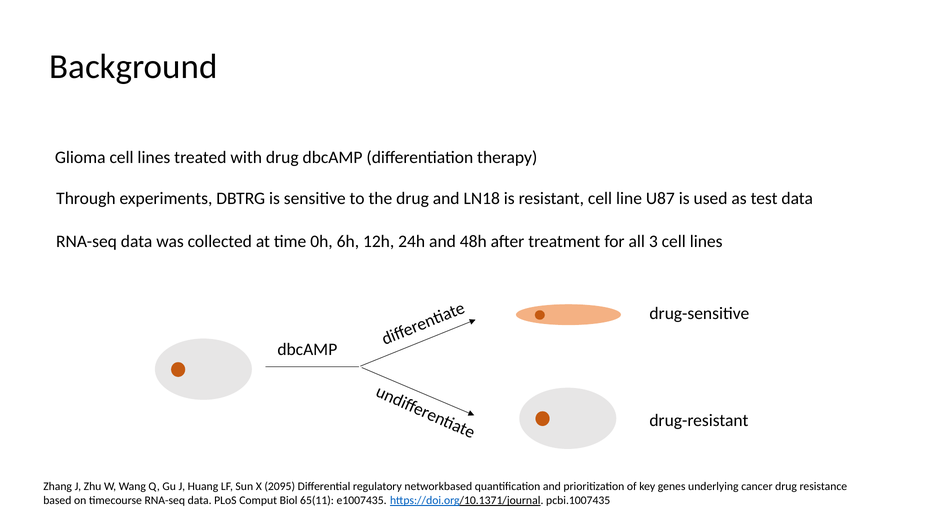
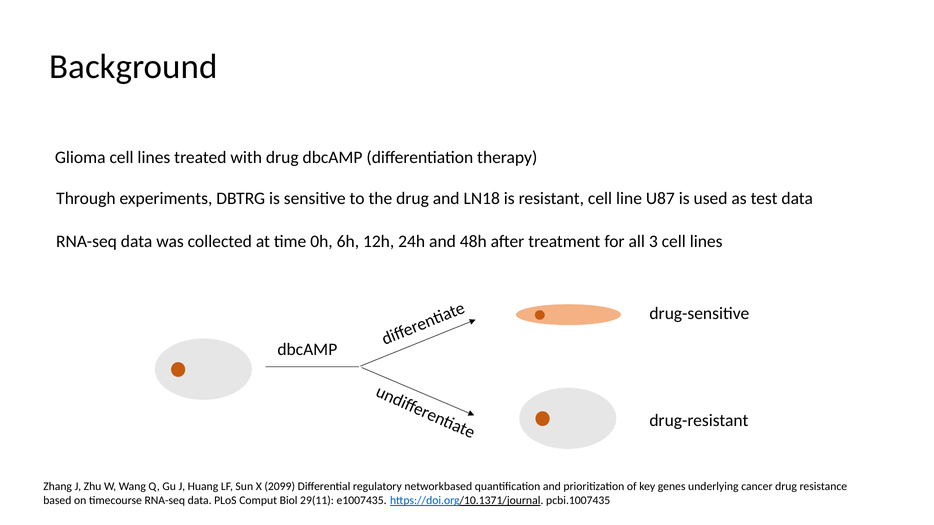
2095: 2095 -> 2099 (280, 487)
65(11: 65(11 -> 29(11 (317, 501)
